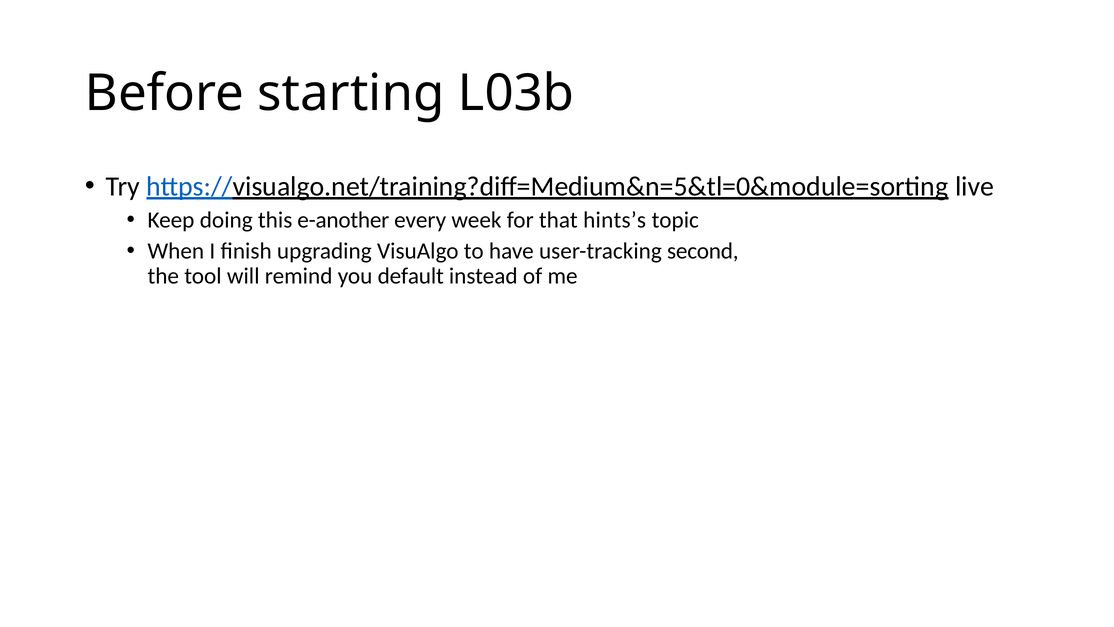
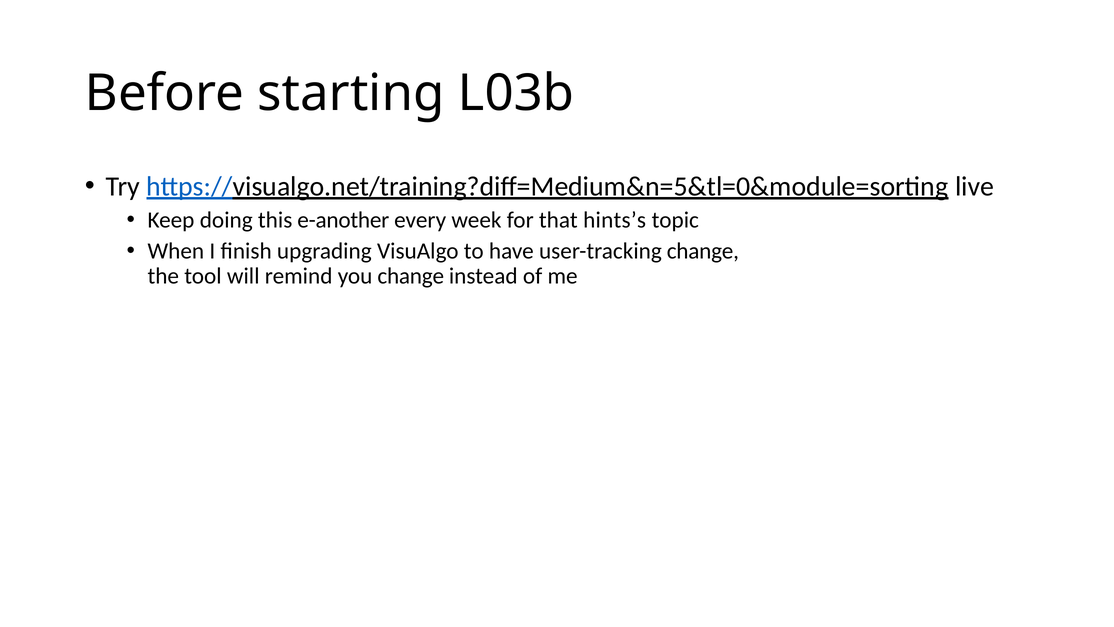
user-tracking second: second -> change (703, 251)
you default: default -> change (411, 276)
